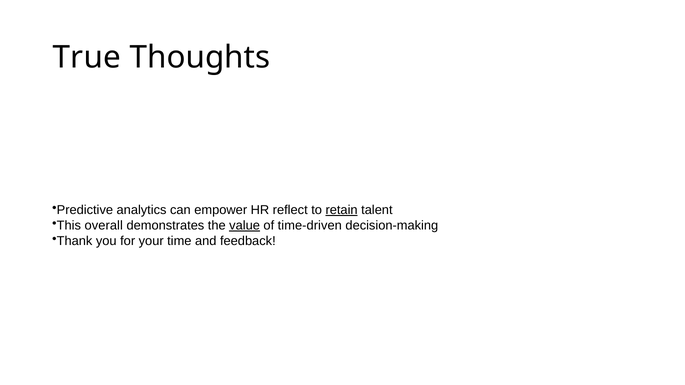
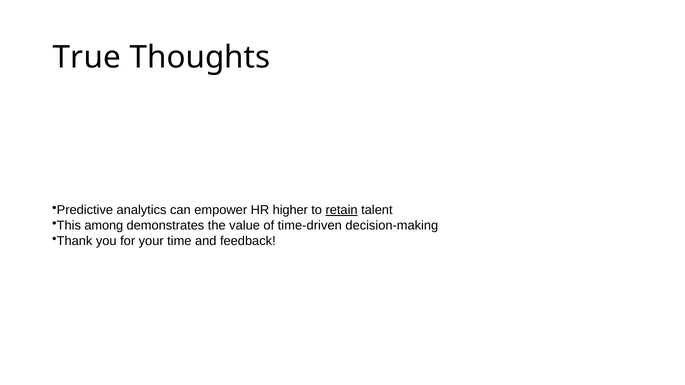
reflect: reflect -> higher (290, 210)
overall: overall -> among (104, 226)
value underline: present -> none (245, 226)
